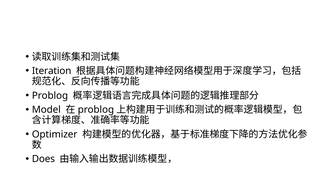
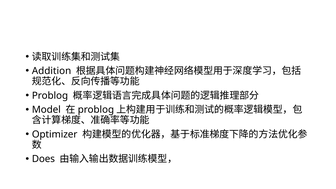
Iteration: Iteration -> Addition (52, 71)
